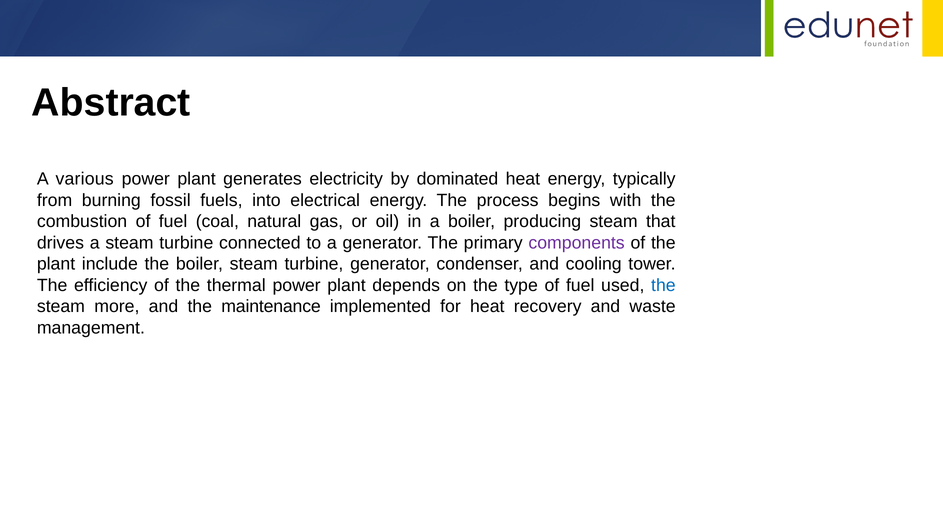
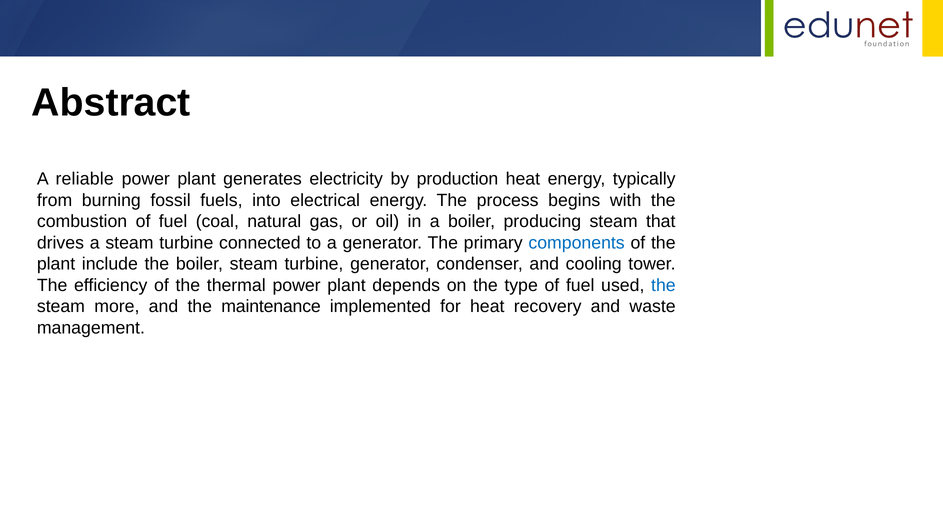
various: various -> reliable (85, 179)
dominated: dominated -> production (457, 179)
components colour: purple -> blue (577, 243)
